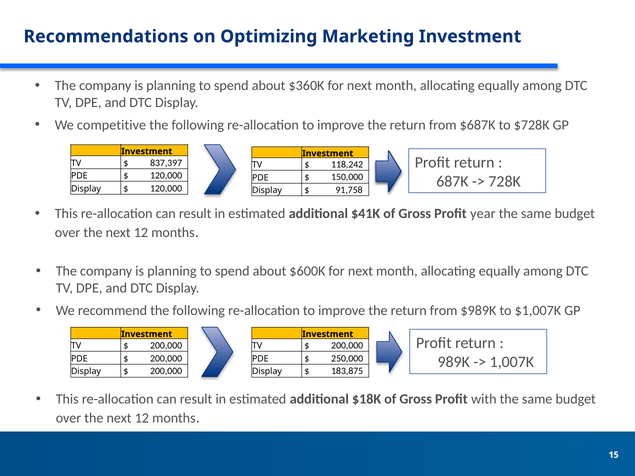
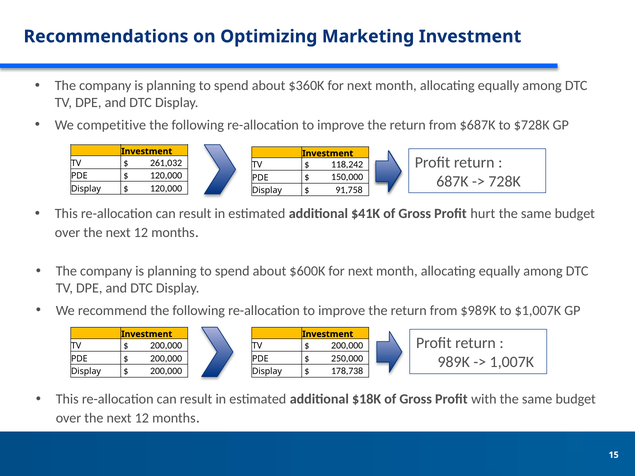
837,397: 837,397 -> 261,032 (166, 163)
year: year -> hurt (483, 214)
183,875: 183,875 -> 178,738 (347, 371)
